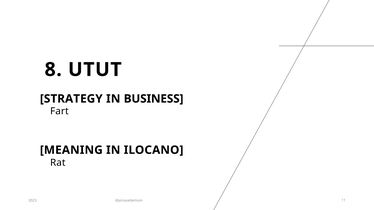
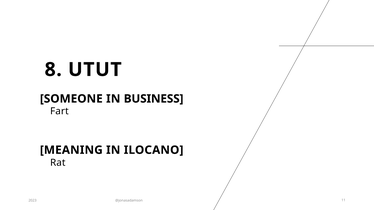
STRATEGY: STRATEGY -> SOMEONE (71, 99)
